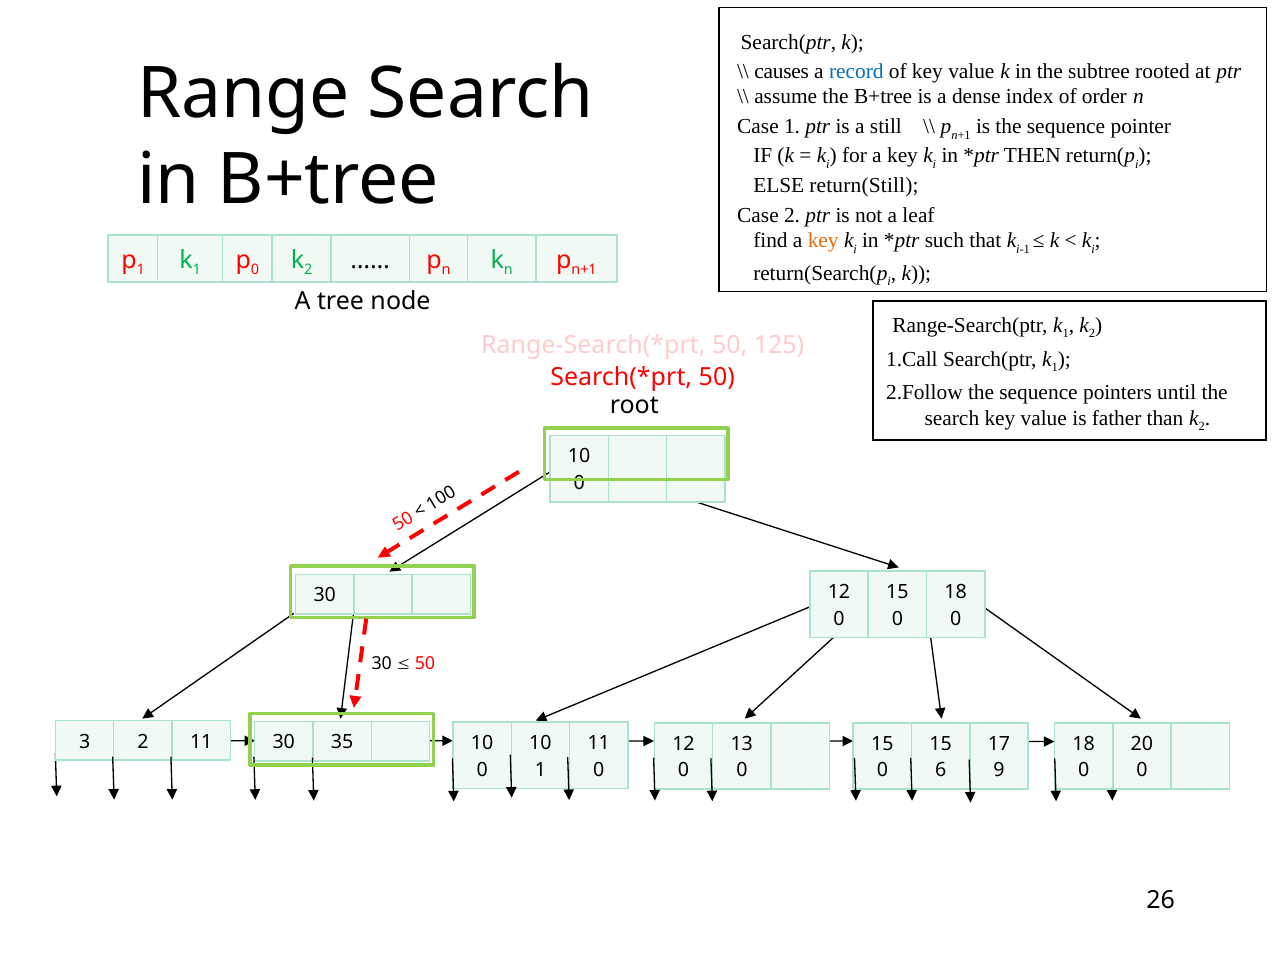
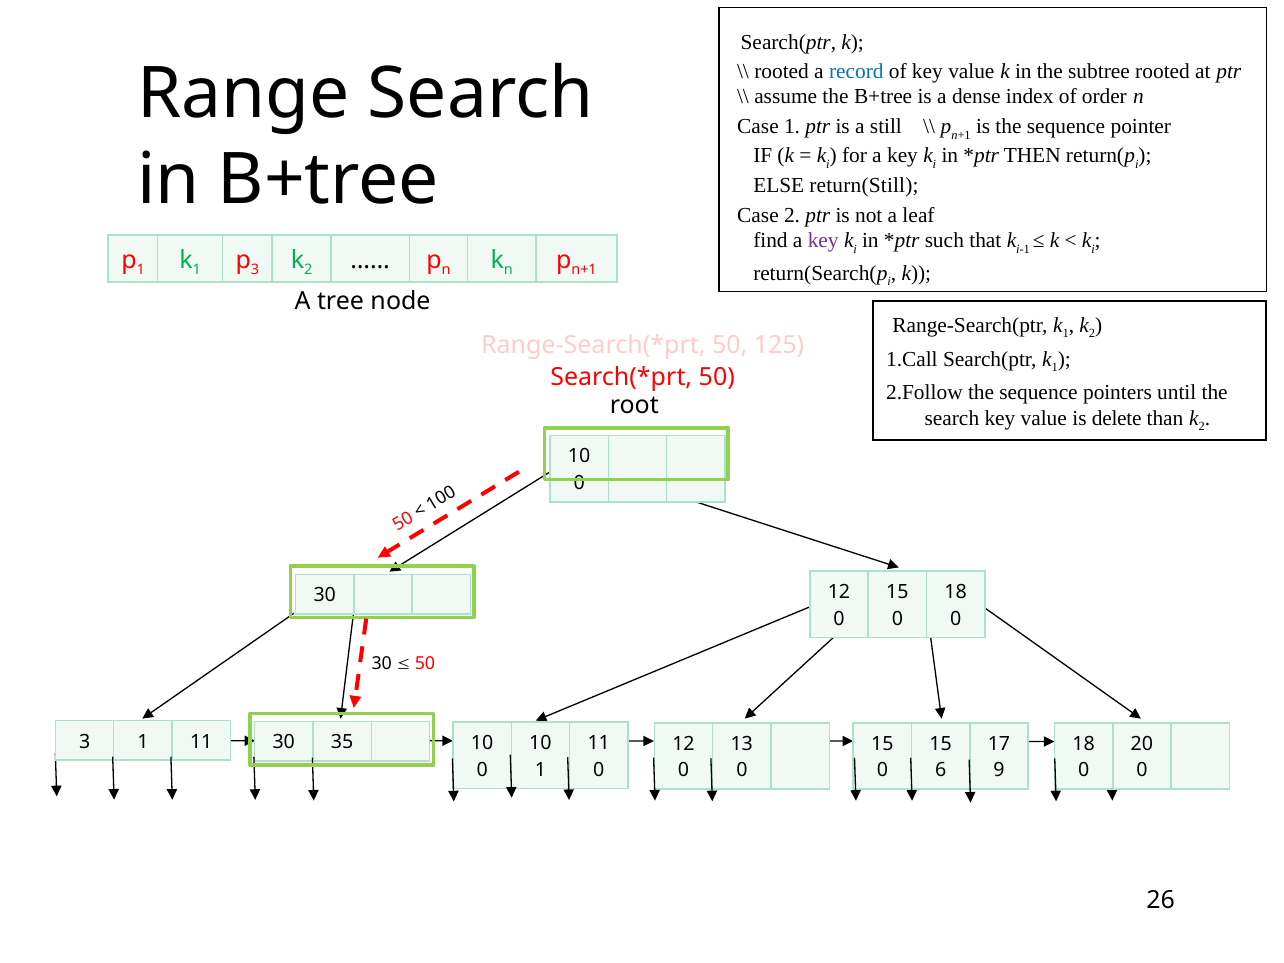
causes: causes -> rooted (782, 71)
key colour: orange -> purple (823, 241)
0: 0 -> 3 (255, 270)
father: father -> delete (1117, 418)
3 2: 2 -> 1 (143, 742)
